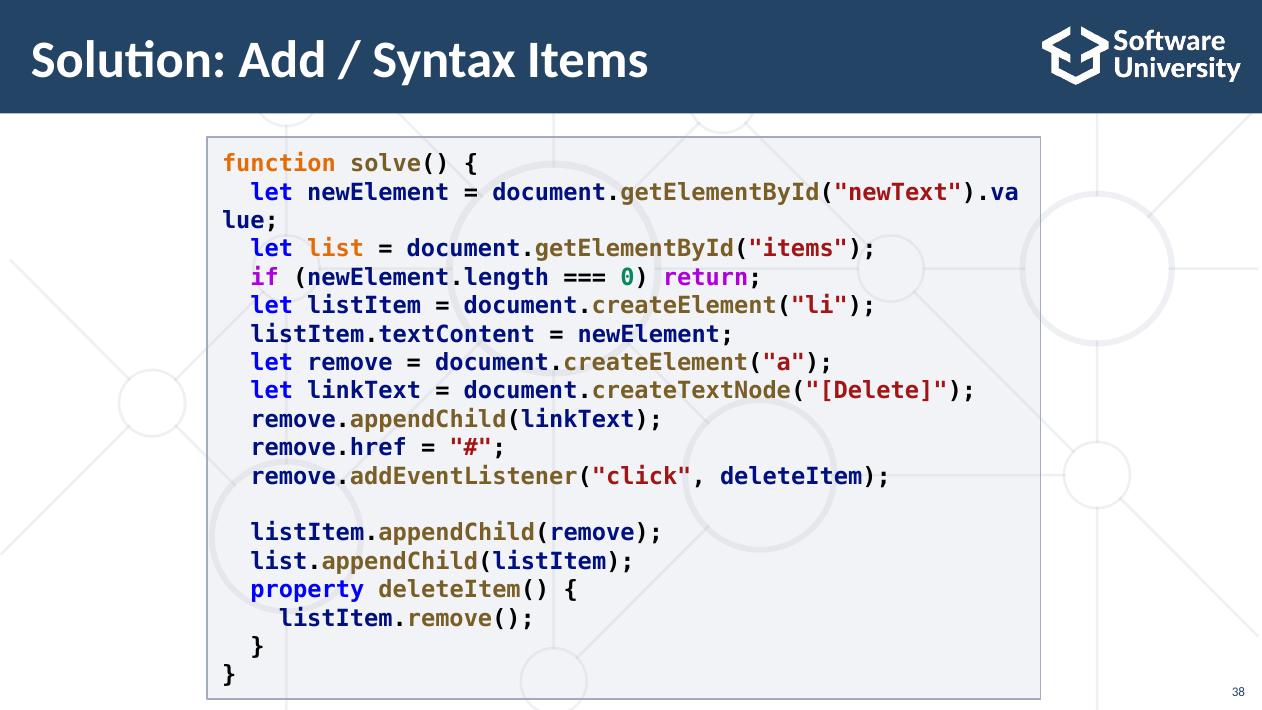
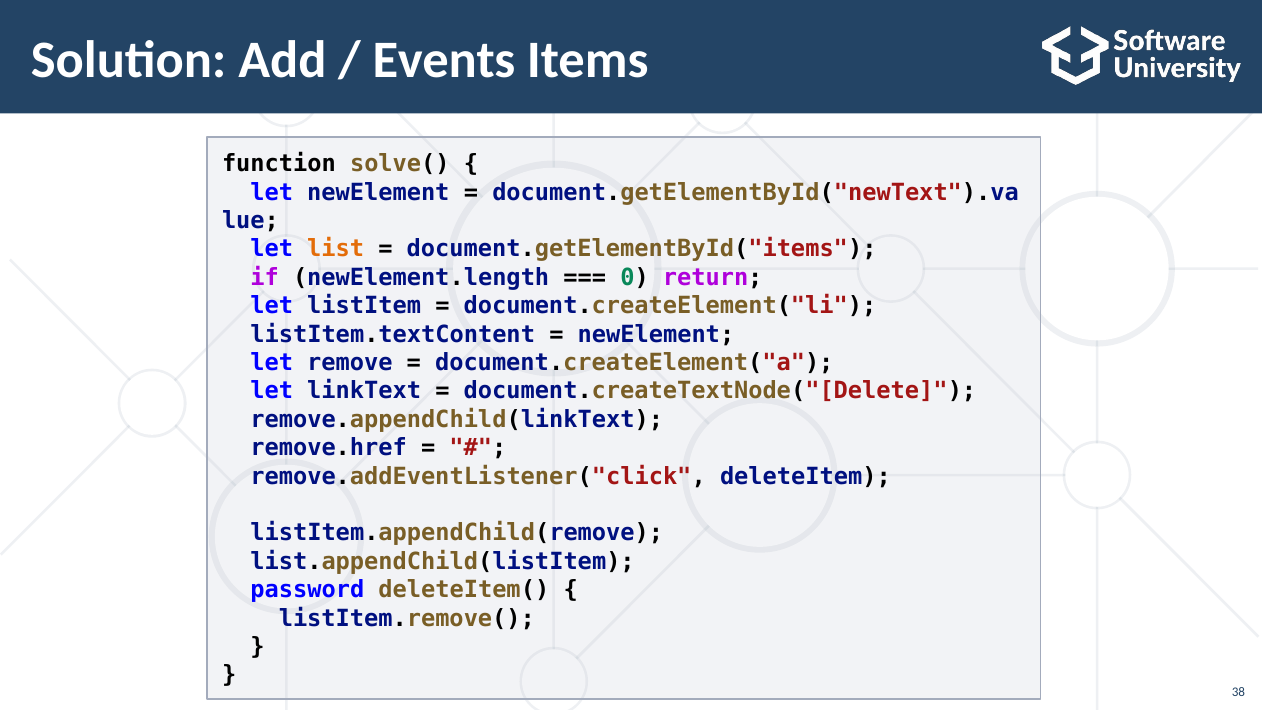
Syntax: Syntax -> Events (444, 60)
function colour: orange -> black (279, 164)
property: property -> password (307, 590)
